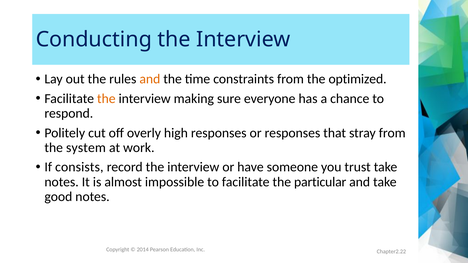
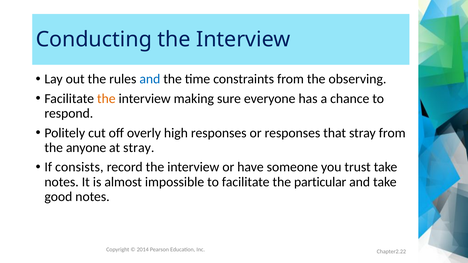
and colour: orange -> blue (150, 79)
optimized: optimized -> observing (357, 79)
system: system -> anyone (86, 148)
at work: work -> stray (139, 148)
